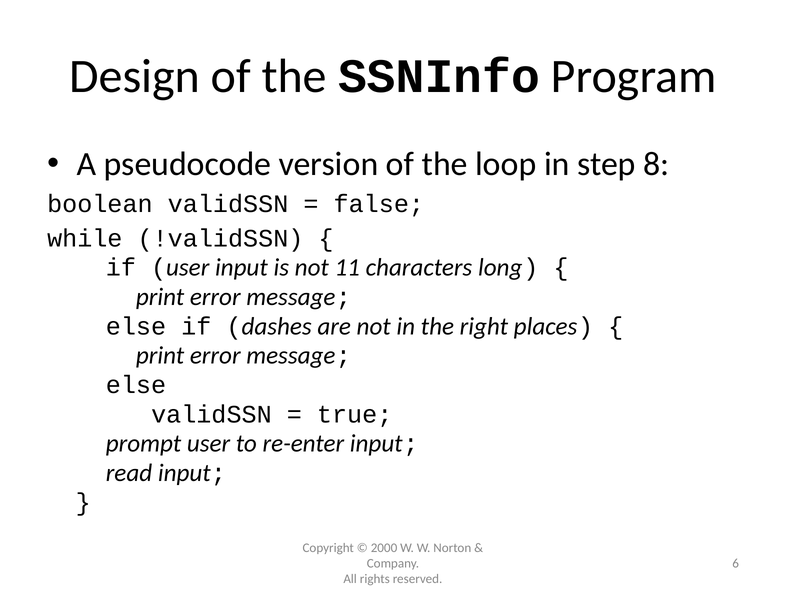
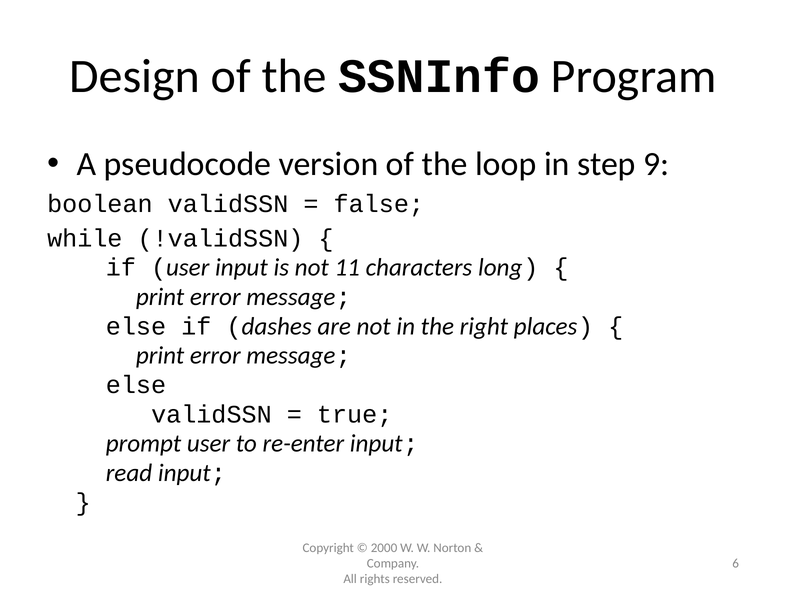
8: 8 -> 9 (656, 164)
